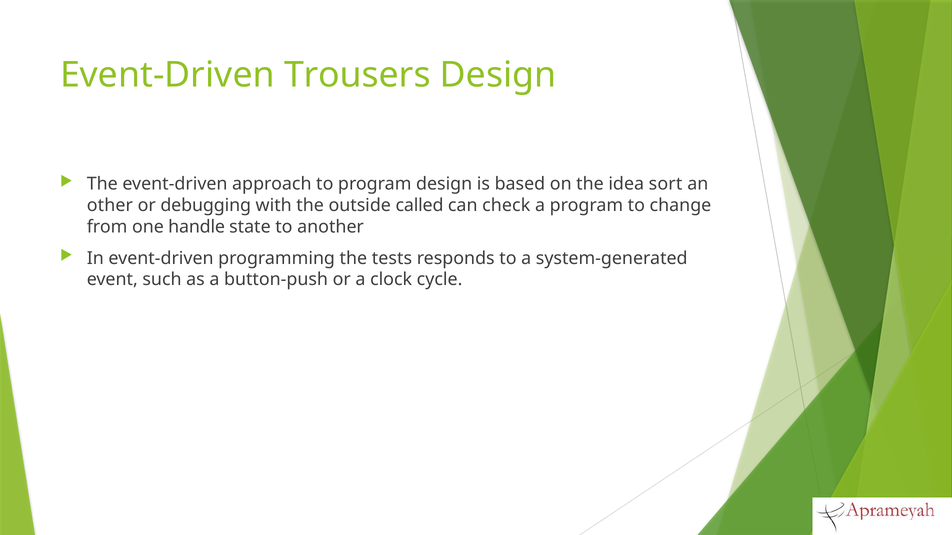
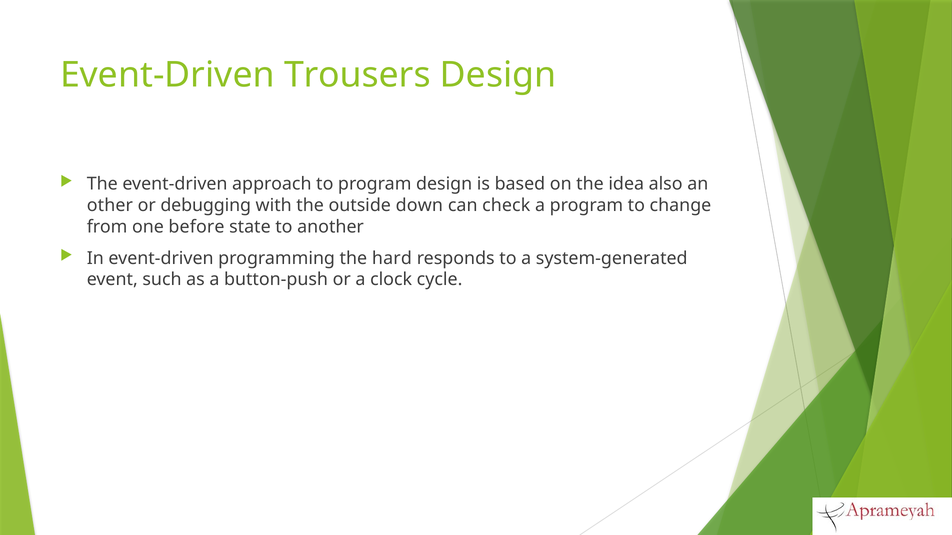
sort: sort -> also (666, 184)
called: called -> down (419, 206)
handle: handle -> before (196, 227)
tests: tests -> hard (392, 258)
